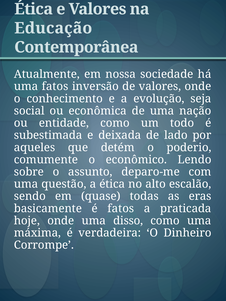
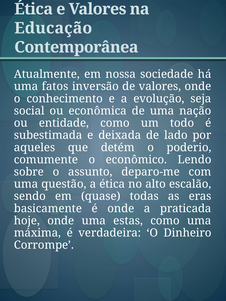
é fatos: fatos -> onde (121, 209)
disso: disso -> estas (128, 221)
